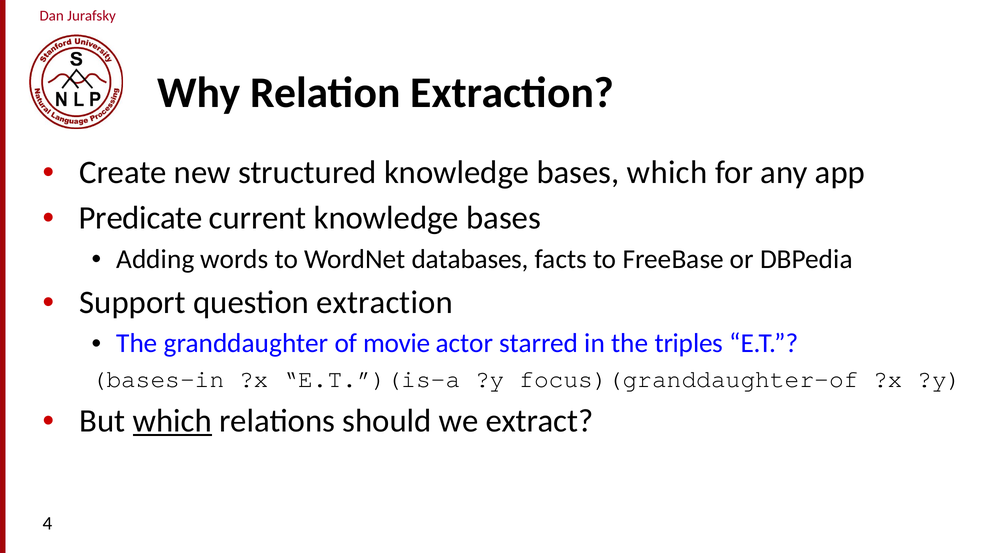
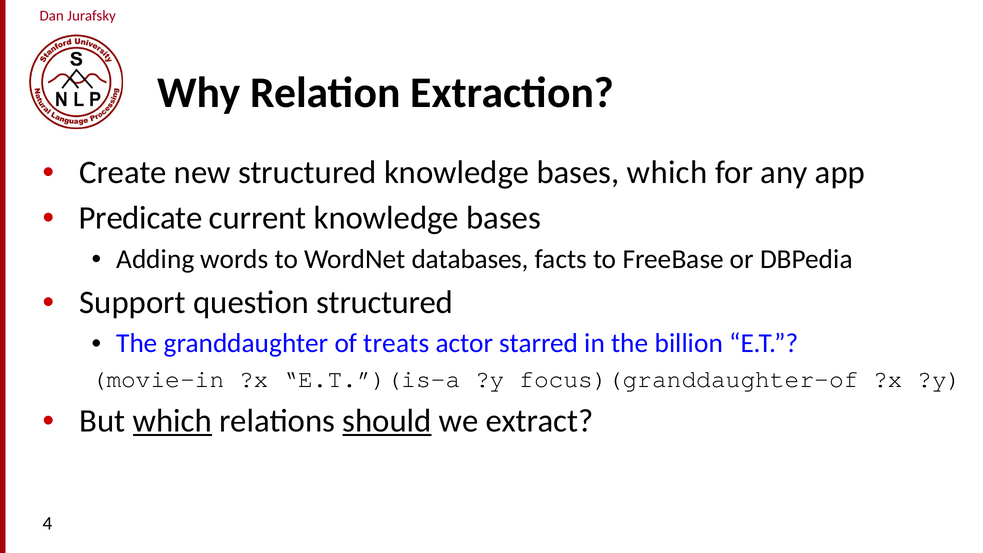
question extraction: extraction -> structured (385, 302)
movie: movie -> treats (396, 343)
triples: triples -> billion (689, 343)
bases-in: bases-in -> movie-in (158, 379)
should underline: none -> present (387, 421)
